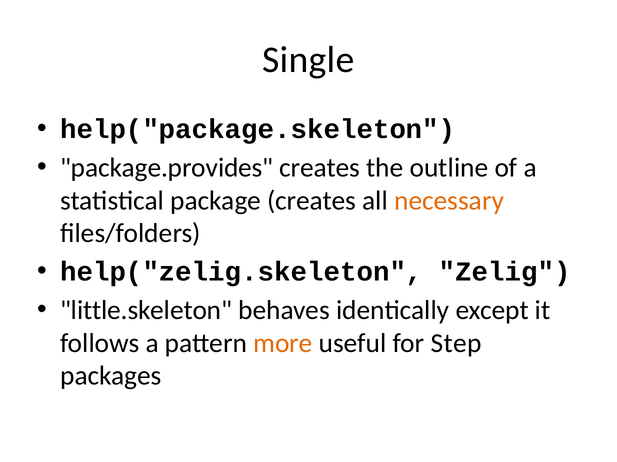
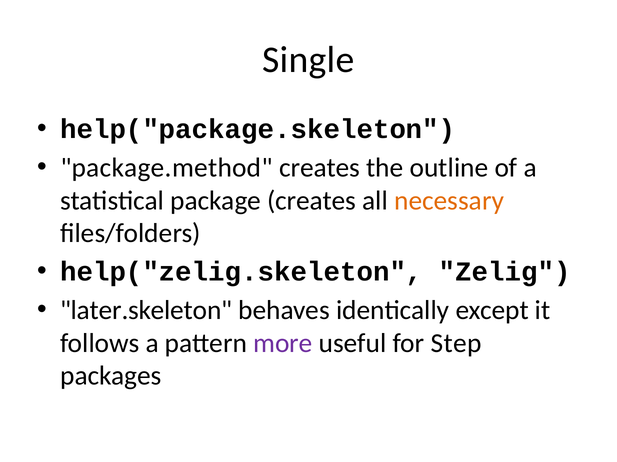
package.provides: package.provides -> package.method (167, 168)
little.skeleton: little.skeleton -> later.skeleton (146, 311)
more colour: orange -> purple (283, 344)
